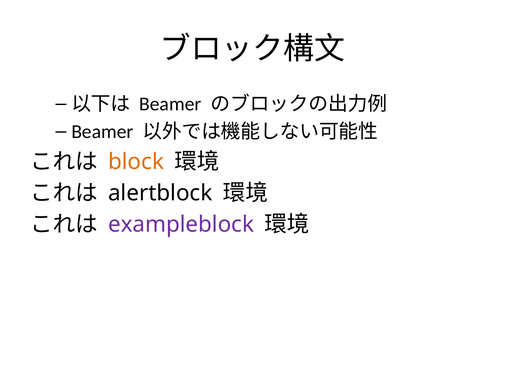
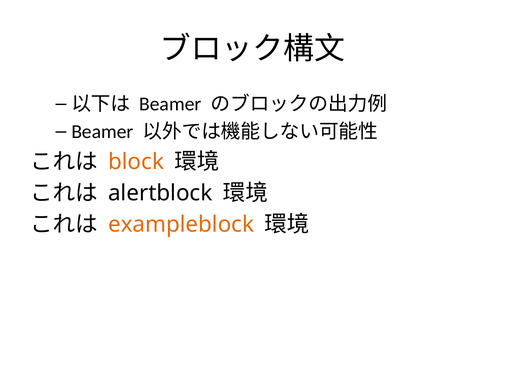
exampleblock colour: purple -> orange (181, 224)
